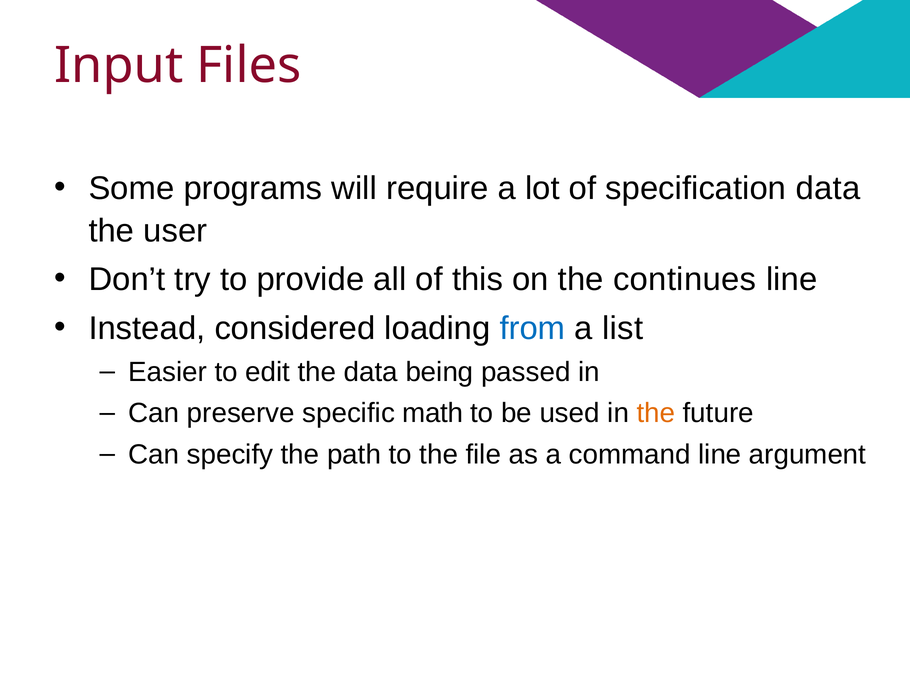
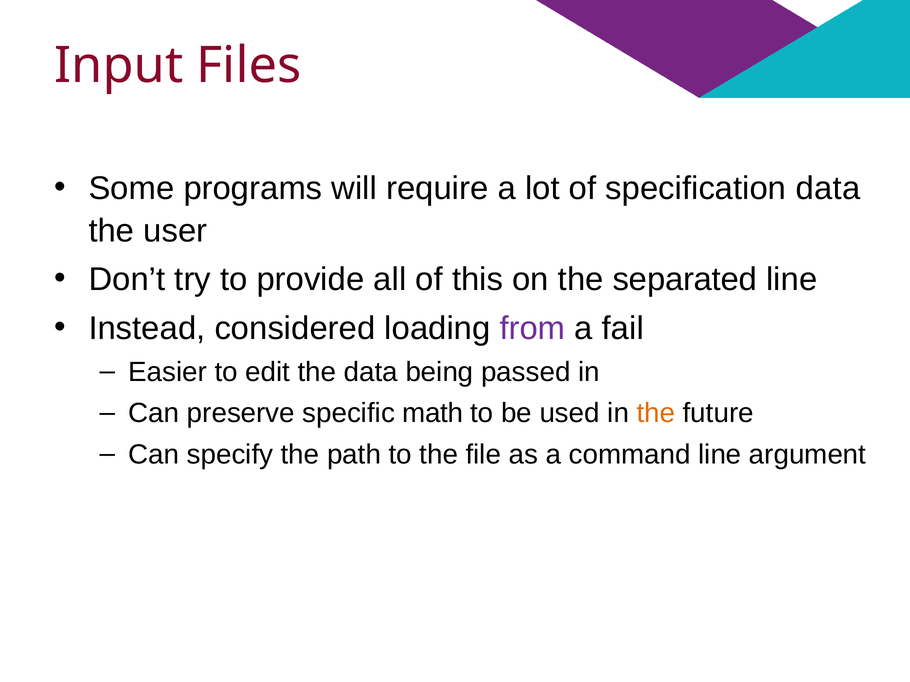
continues: continues -> separated (685, 280)
from colour: blue -> purple (532, 329)
list: list -> fail (623, 329)
